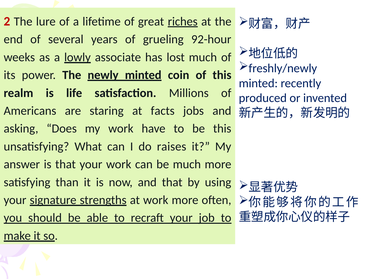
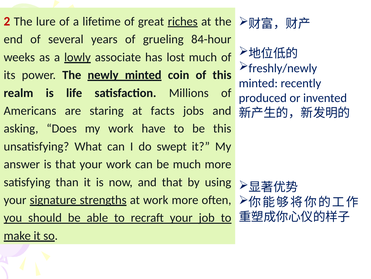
92-hour: 92-hour -> 84-hour (211, 39)
raises: raises -> swept (172, 146)
